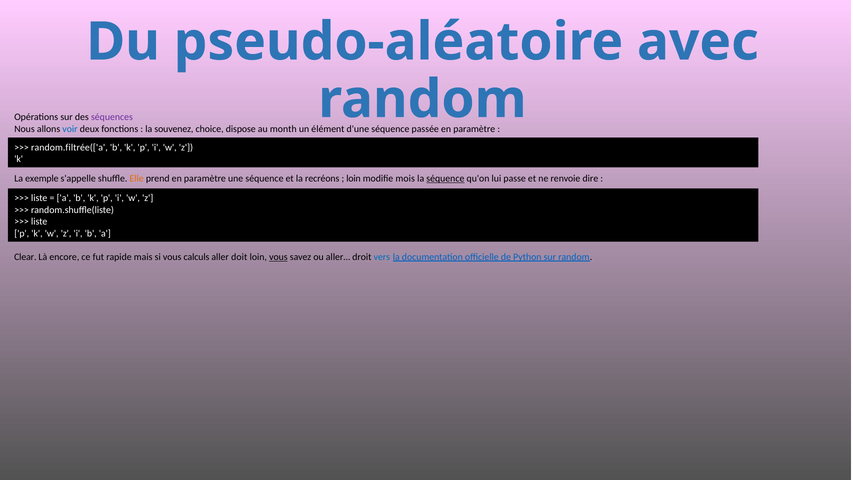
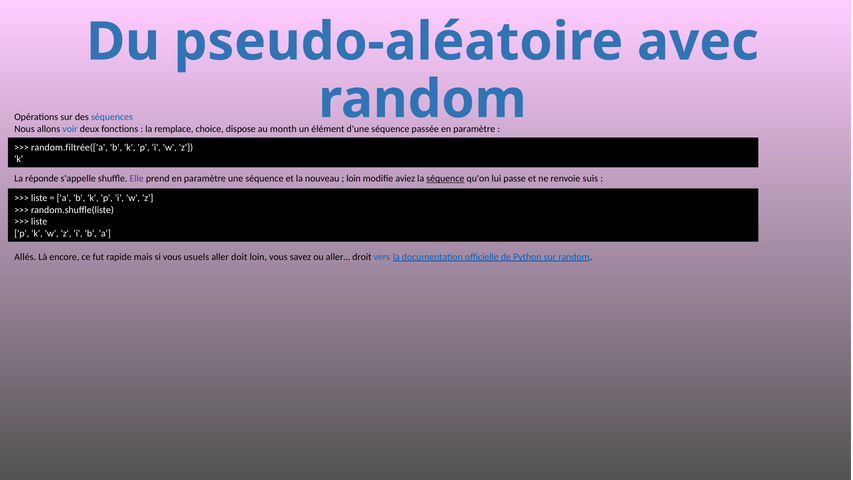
séquences colour: purple -> blue (112, 117)
souvenez: souvenez -> remplace (174, 129)
exemple: exemple -> réponde (42, 179)
Elle colour: orange -> purple (137, 179)
recréons: recréons -> nouveau (322, 179)
mois: mois -> aviez (405, 179)
dire: dire -> suis (590, 179)
Clear: Clear -> Allés (25, 257)
calculs: calculs -> usuels (196, 257)
vous underline: present -> none (278, 257)
